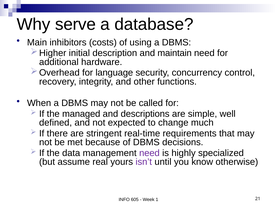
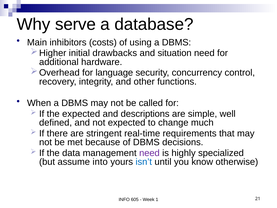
description: description -> drawbacks (115, 53)
maintain: maintain -> situation (175, 53)
the managed: managed -> expected (81, 114)
real: real -> into (100, 162)
isn’t colour: purple -> blue (144, 162)
